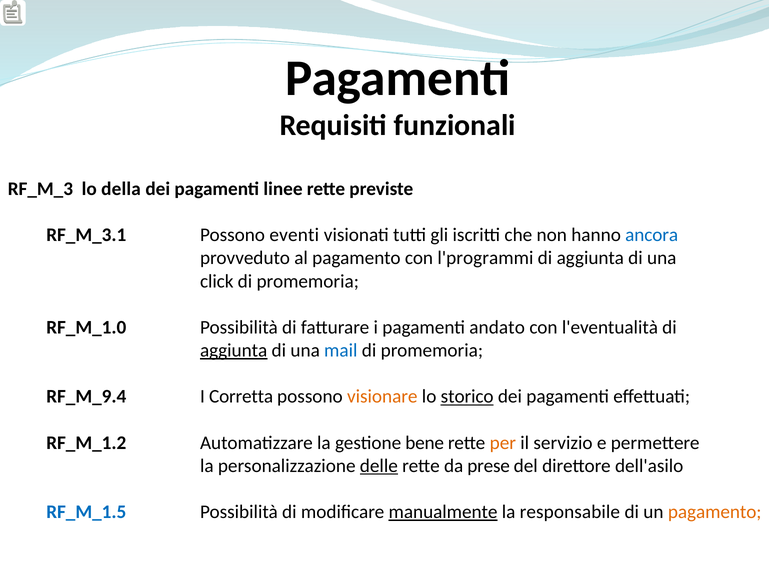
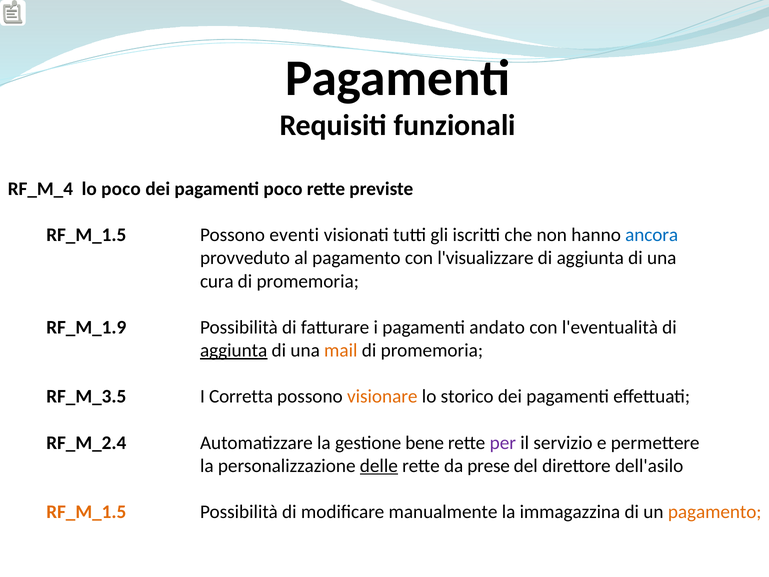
RF_M_3: RF_M_3 -> RF_M_4 (40, 189)
lo della: della -> poco (121, 189)
pagamenti linee: linee -> poco (283, 189)
RF_M_3.1: RF_M_3.1 -> RF_M_1.5 (86, 235)
l'programmi: l'programmi -> l'visualizzare (486, 258)
click: click -> cura (217, 281)
RF_M_1.0: RF_M_1.0 -> RF_M_1.9 (86, 327)
mail colour: blue -> orange (341, 350)
RF_M_9.4: RF_M_9.4 -> RF_M_3.5 (86, 396)
storico underline: present -> none (467, 396)
RF_M_1.2: RF_M_1.2 -> RF_M_2.4 (86, 443)
per colour: orange -> purple (503, 443)
RF_M_1.5 colour: blue -> orange (86, 512)
manualmente underline: present -> none (443, 512)
responsabile: responsabile -> immagazzina (570, 512)
